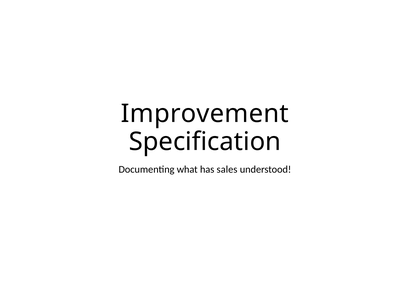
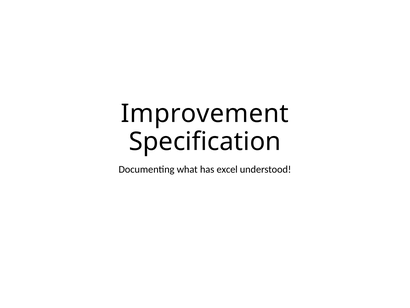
sales: sales -> excel (227, 169)
